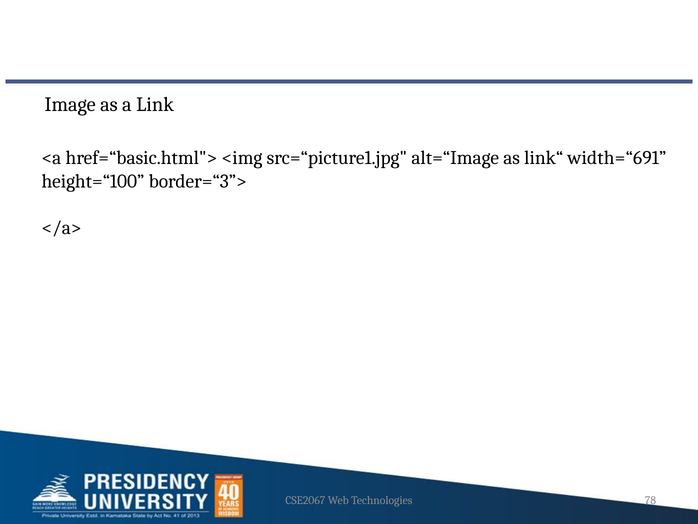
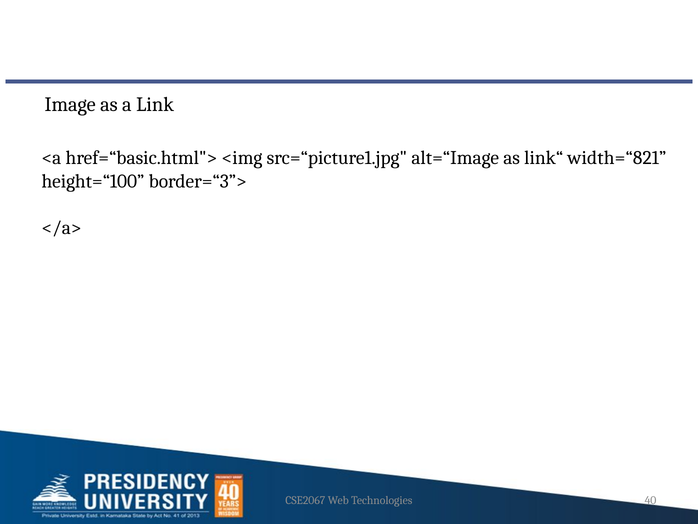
width=“691: width=“691 -> width=“821 (617, 158)
78: 78 -> 40 (651, 500)
